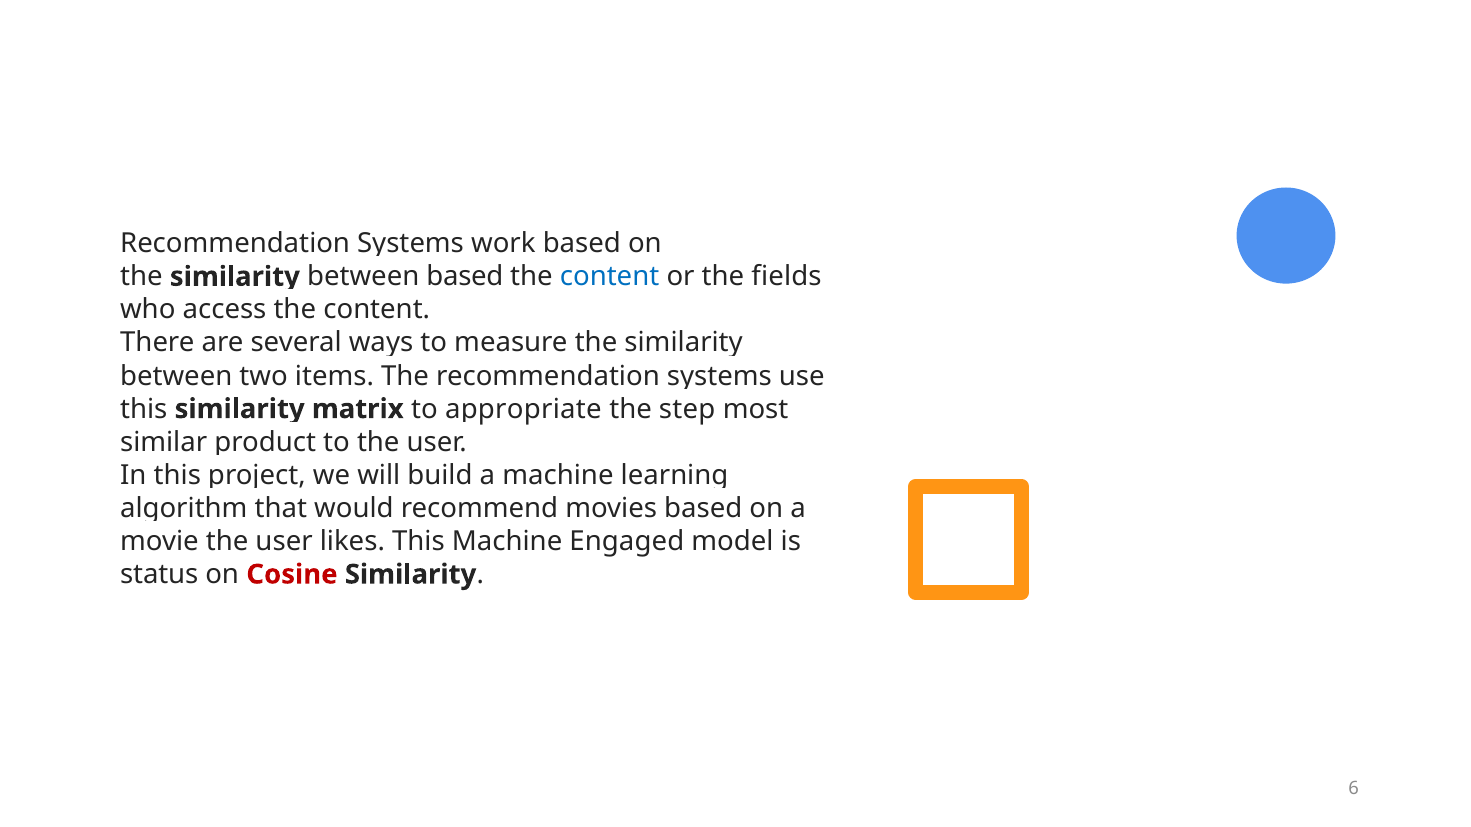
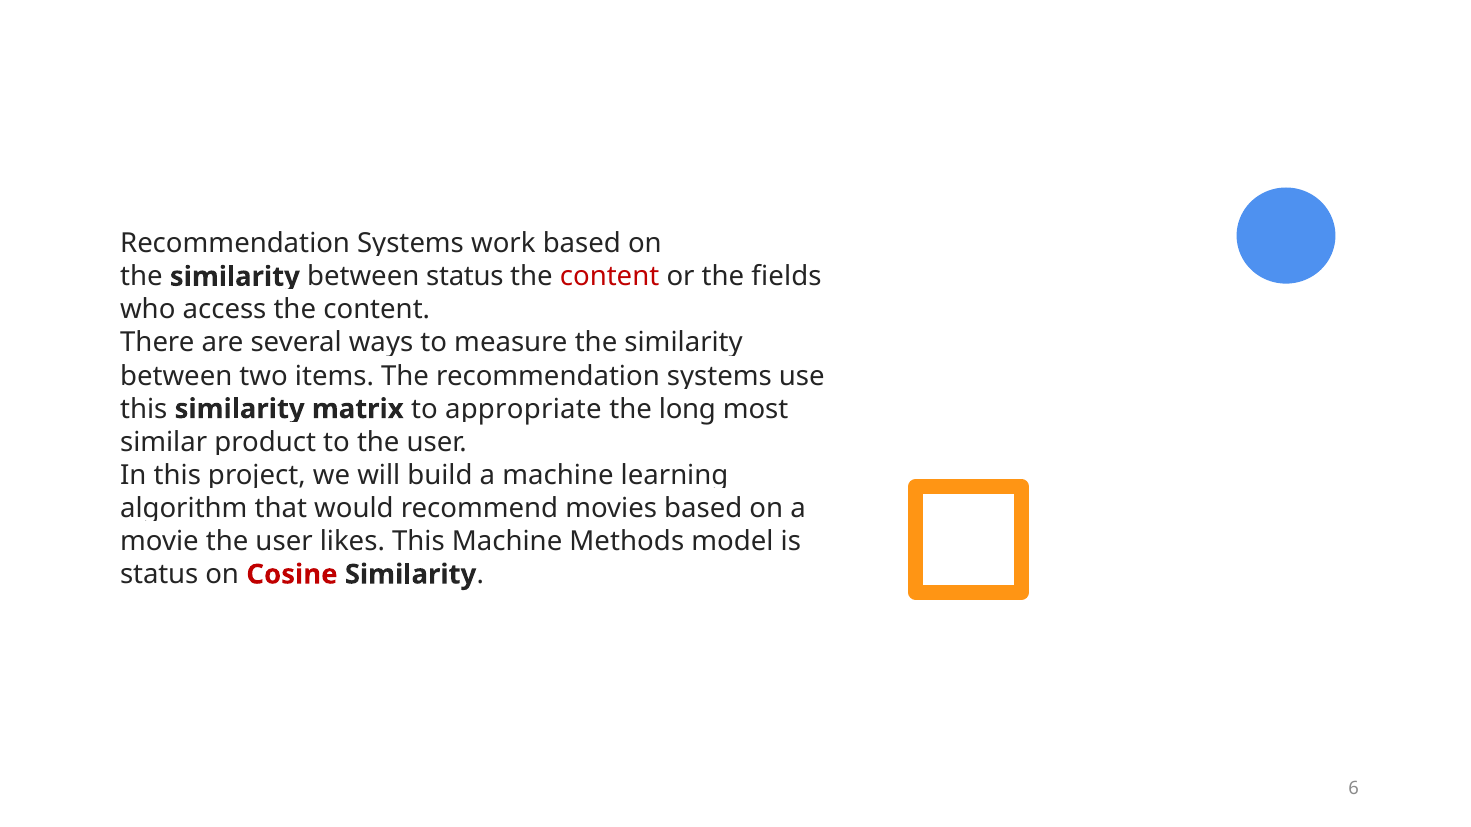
based: based -> status (465, 277)
content colour: blue -> red (610, 277)
step: step -> long (687, 409)
Engaged: Engaged -> Methods (627, 542)
